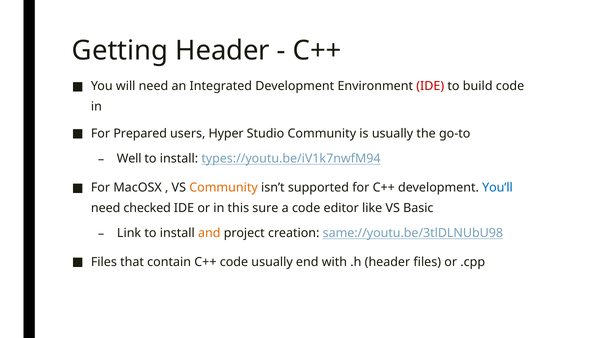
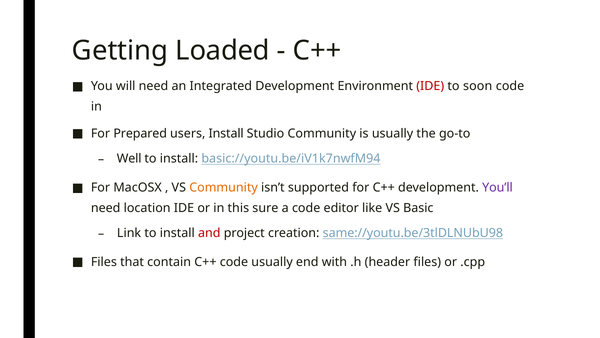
Getting Header: Header -> Loaded (223, 50)
build: build -> soon (478, 86)
users Hyper: Hyper -> Install (226, 133)
types://youtu.be/iV1k7nwfM94: types://youtu.be/iV1k7nwfM94 -> basic://youtu.be/iV1k7nwfM94 (291, 158)
You’ll colour: blue -> purple (497, 187)
checked: checked -> location (147, 208)
and colour: orange -> red (209, 233)
